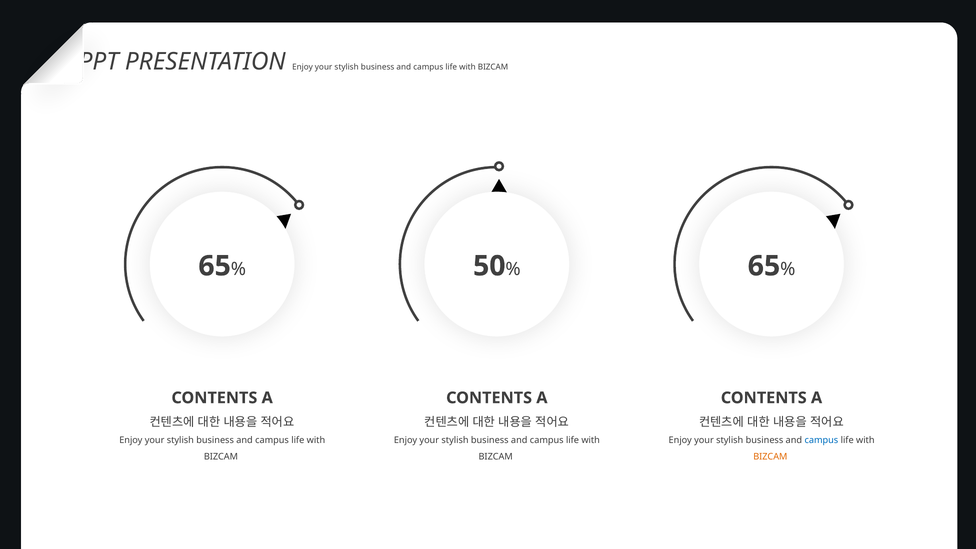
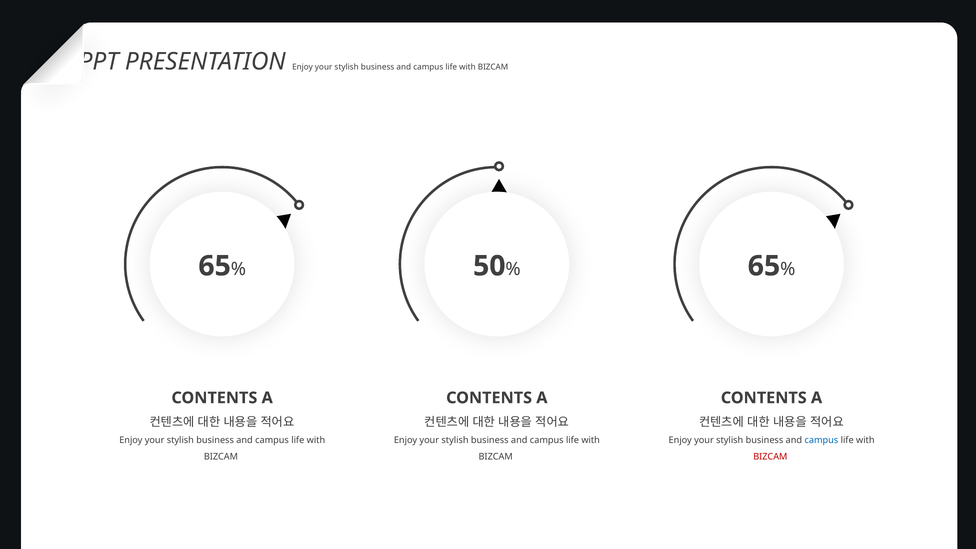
BIZCAM colour: orange -> red (770, 457)
